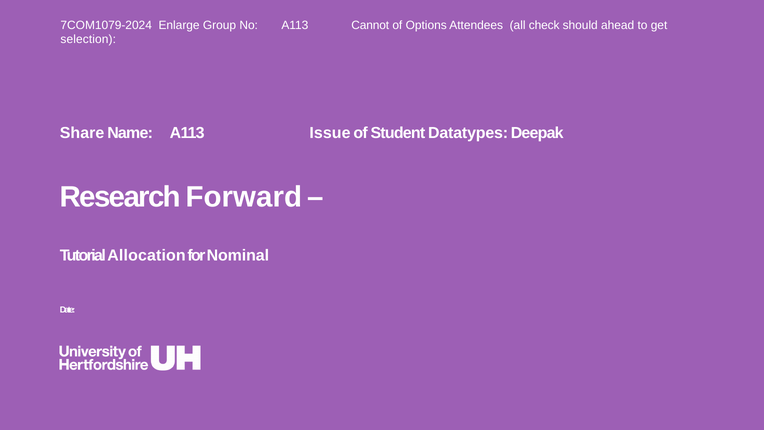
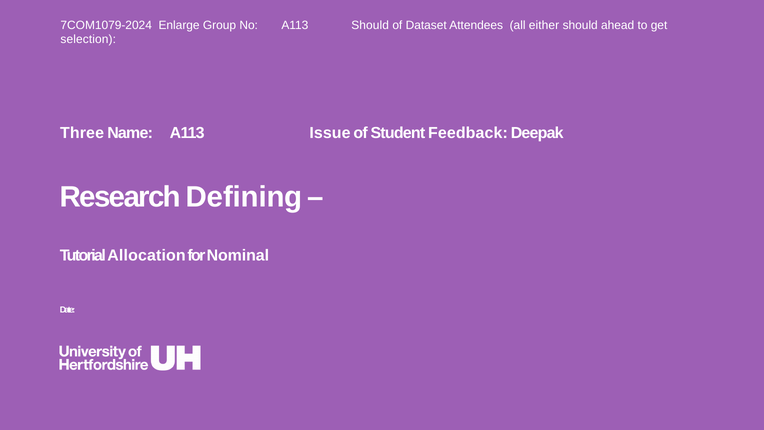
A113 Cannot: Cannot -> Should (370, 25)
Options: Options -> Dataset (426, 25)
check: check -> either (544, 25)
Share: Share -> Three (82, 133)
Datatypes: Datatypes -> Feedback (468, 133)
Forward: Forward -> Defining (244, 197)
